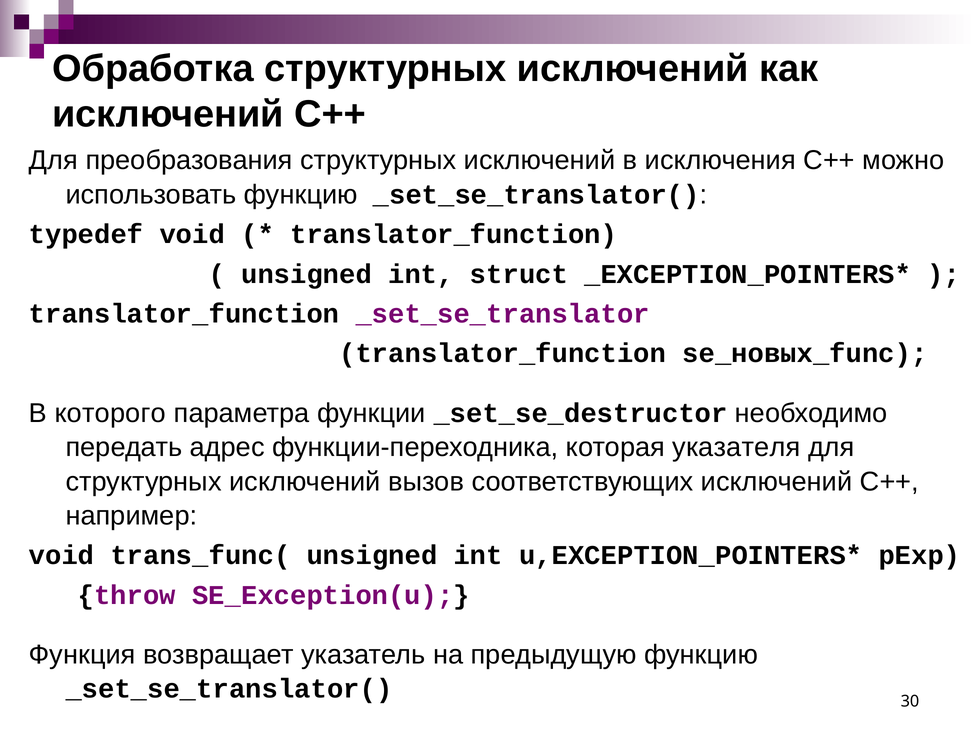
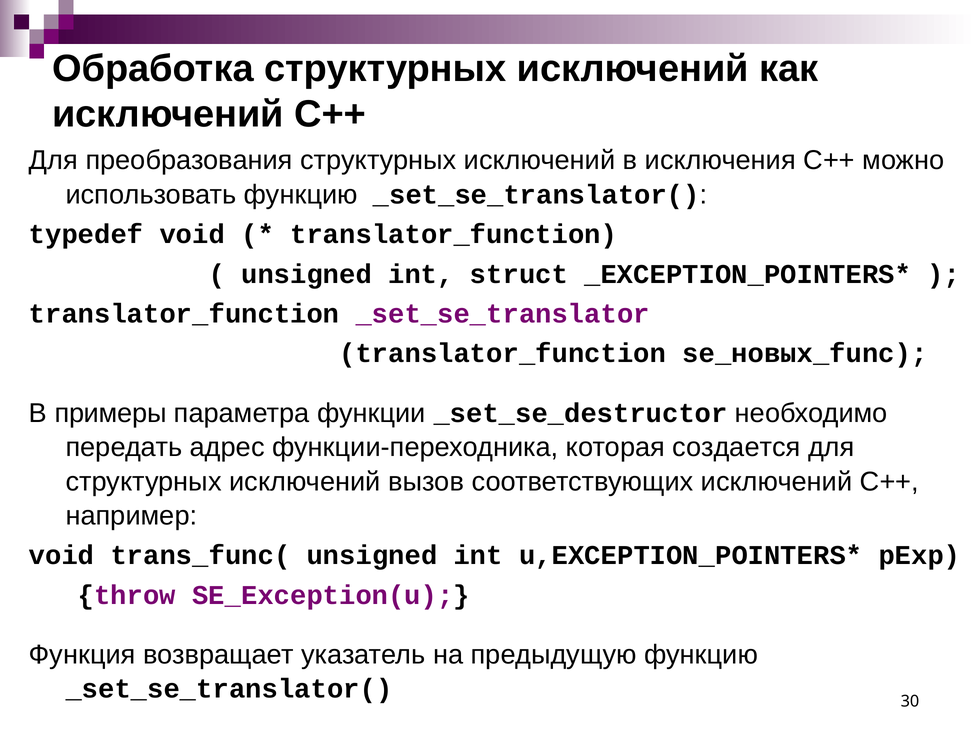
которого: которого -> примеры (111, 413)
указателя: указателя -> создается (736, 447)
